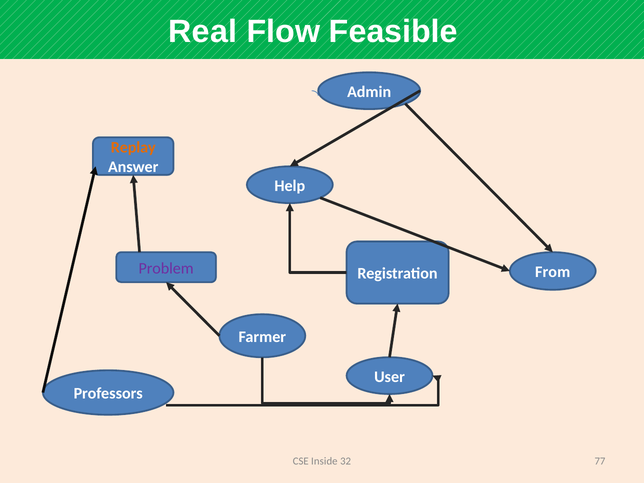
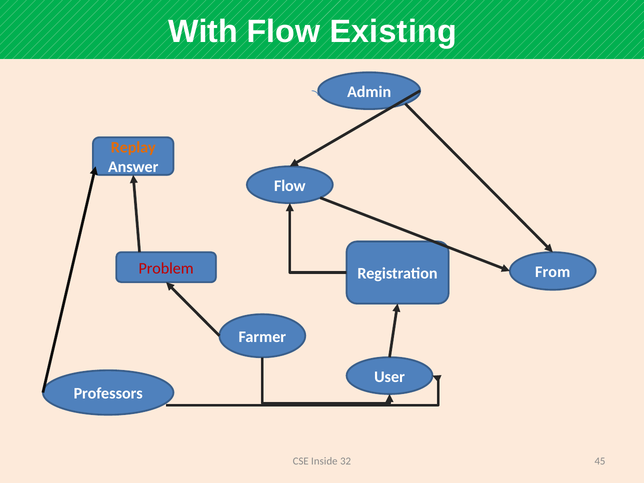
Real: Real -> With (203, 32)
Feasible: Feasible -> Existing (393, 32)
Help: Help -> Flow (290, 186)
Problem colour: purple -> red (166, 268)
77: 77 -> 45 (600, 461)
